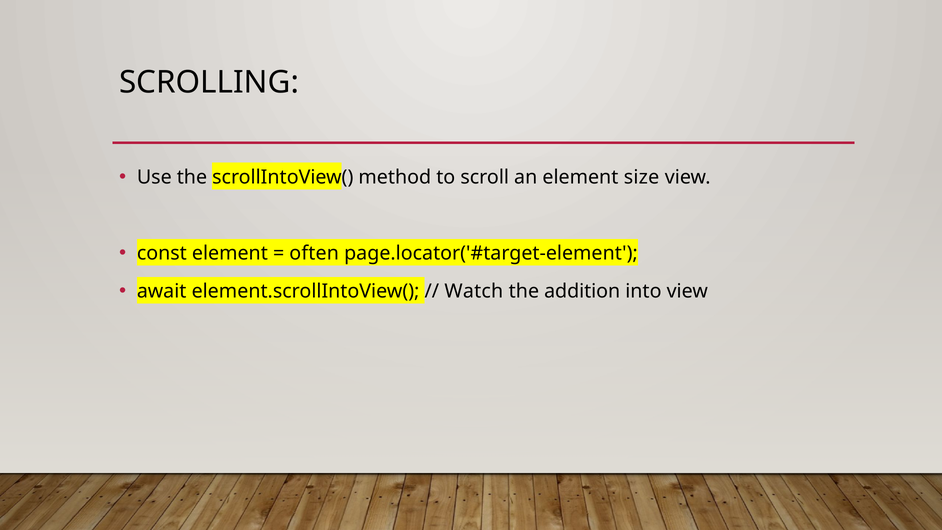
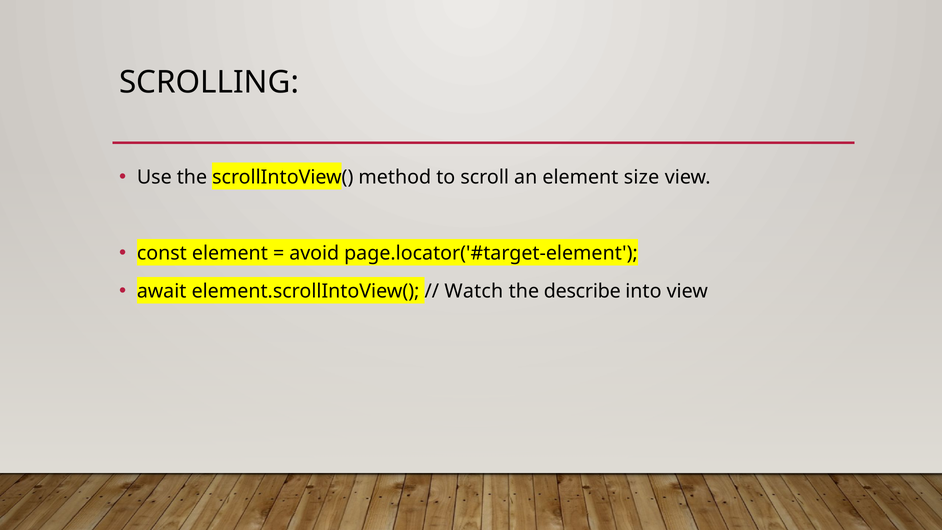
often: often -> avoid (314, 253)
addition: addition -> describe (582, 291)
